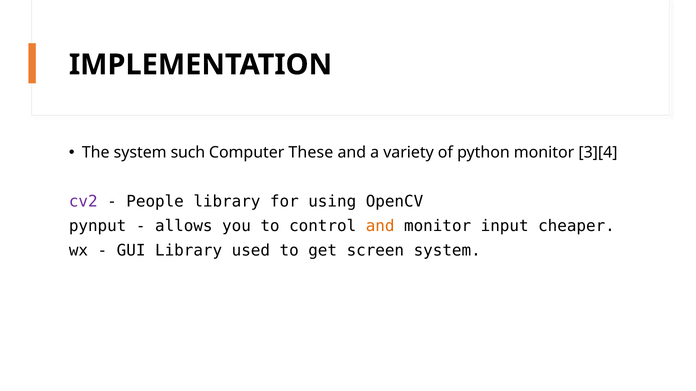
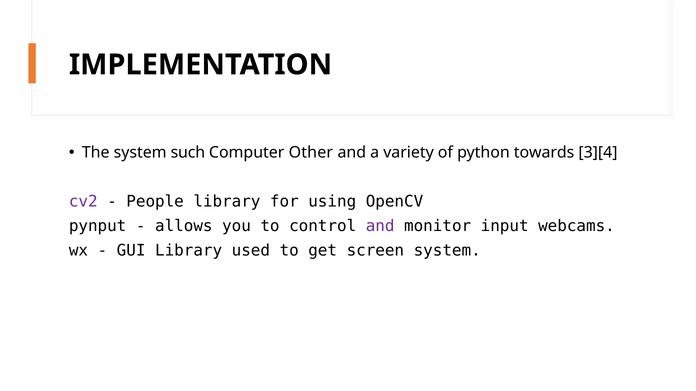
These: These -> Other (311, 153)
python monitor: monitor -> towards (544, 153)
and colour: orange -> purple (380, 226)
cheaper: cheaper -> webcams (576, 226)
